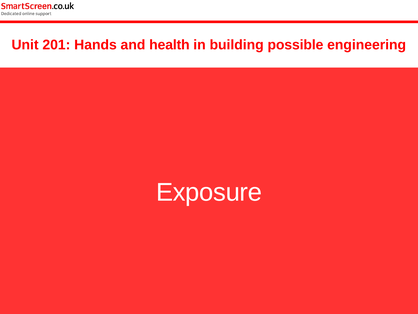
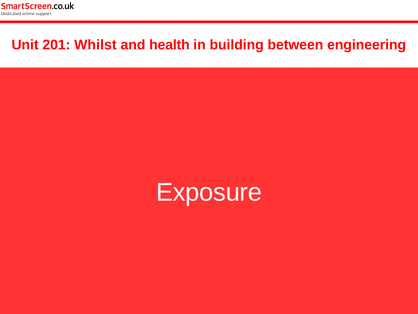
Hands: Hands -> Whilst (95, 45)
possible: possible -> between (295, 45)
